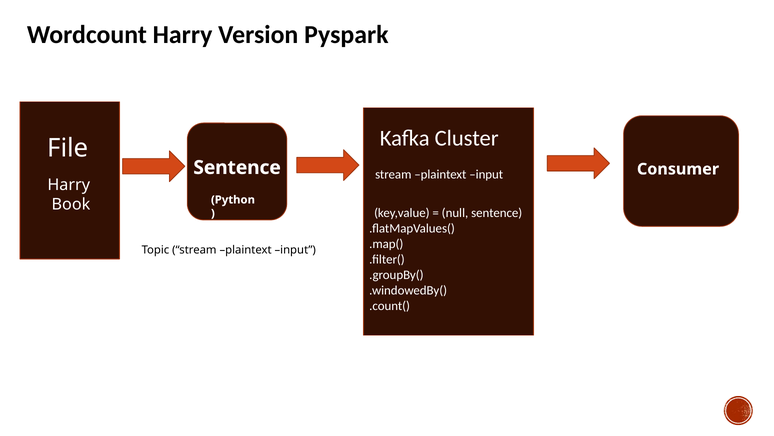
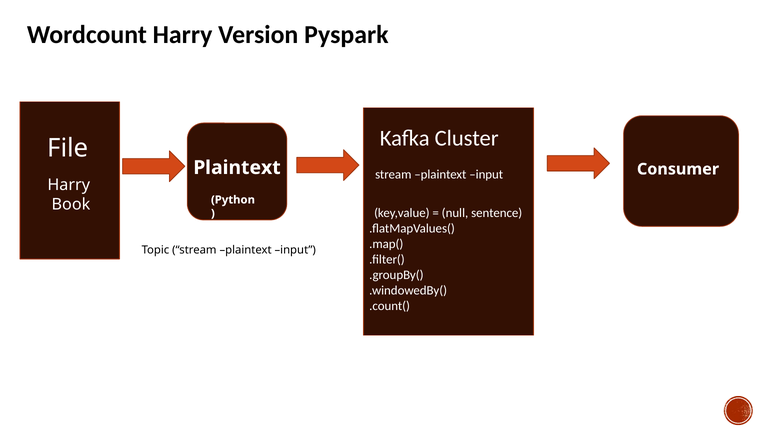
Sentence: Sentence -> Plaintext (237, 167)
